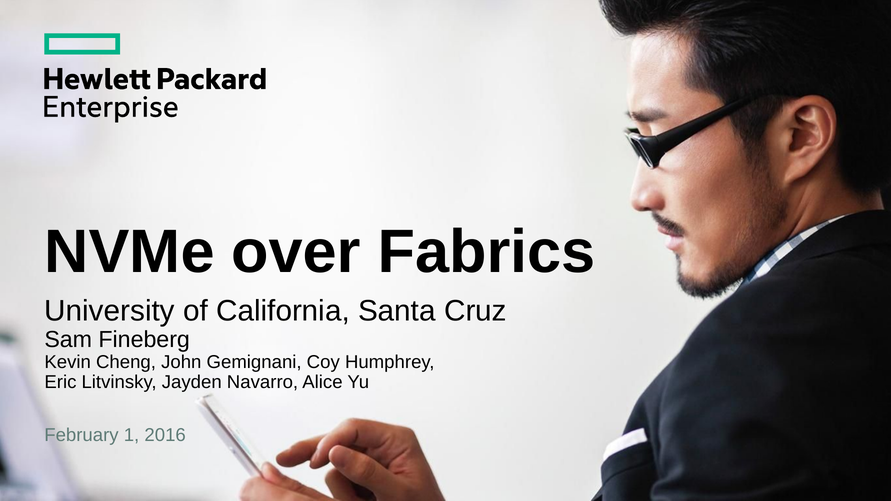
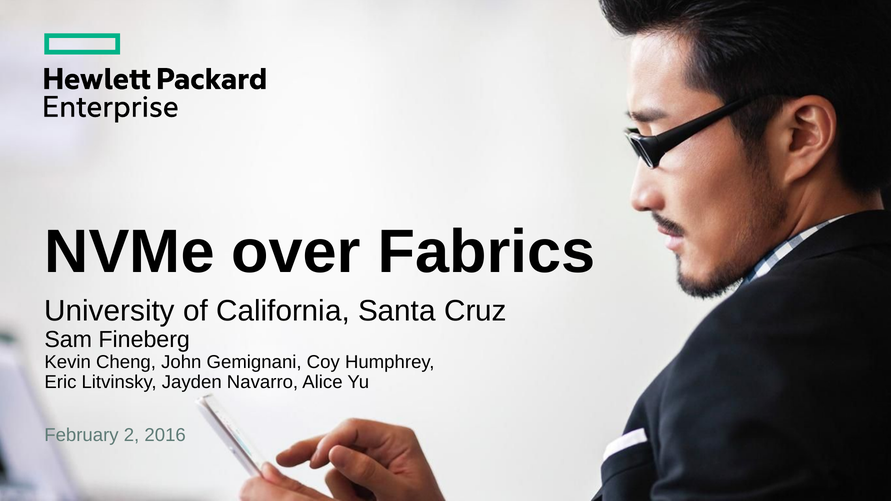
1: 1 -> 2 (132, 436)
